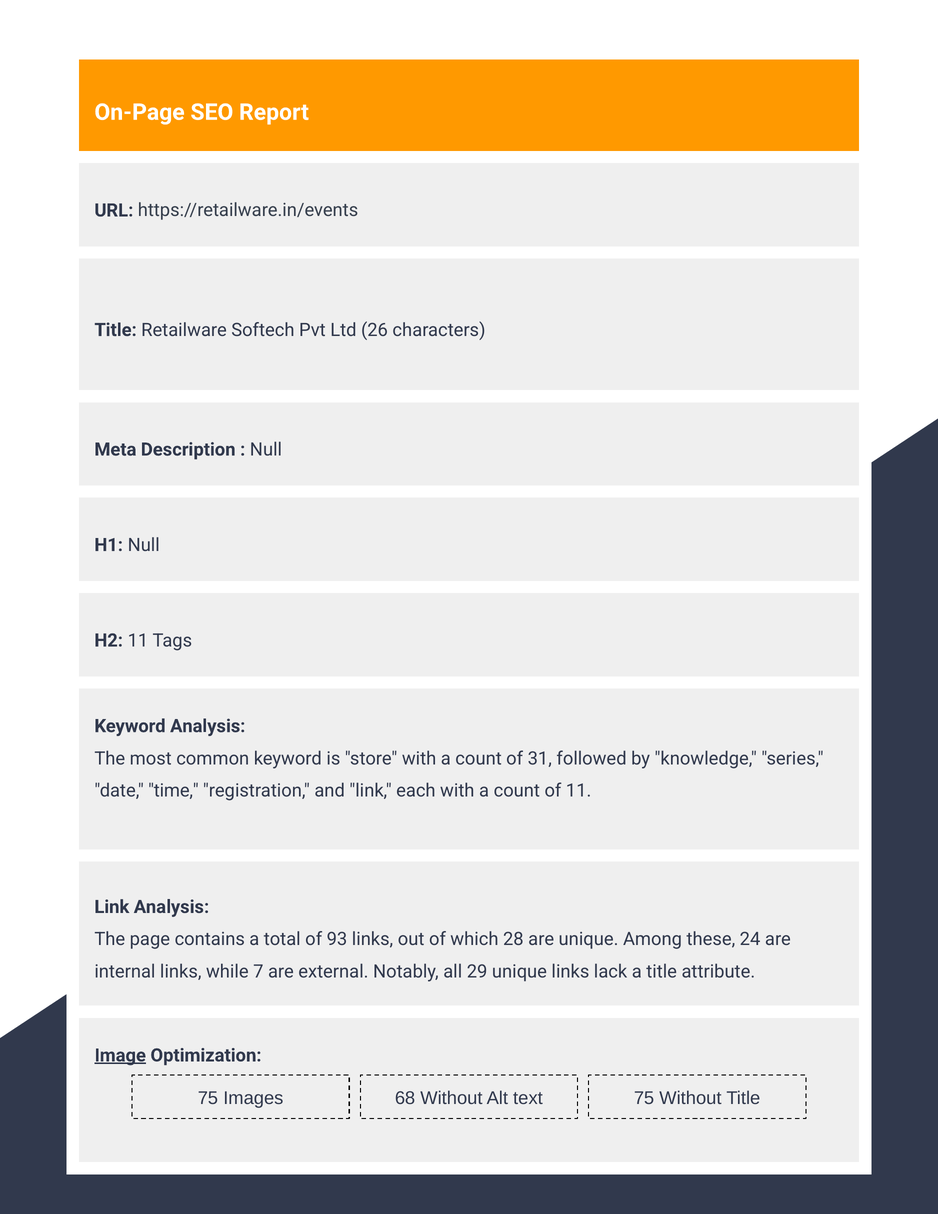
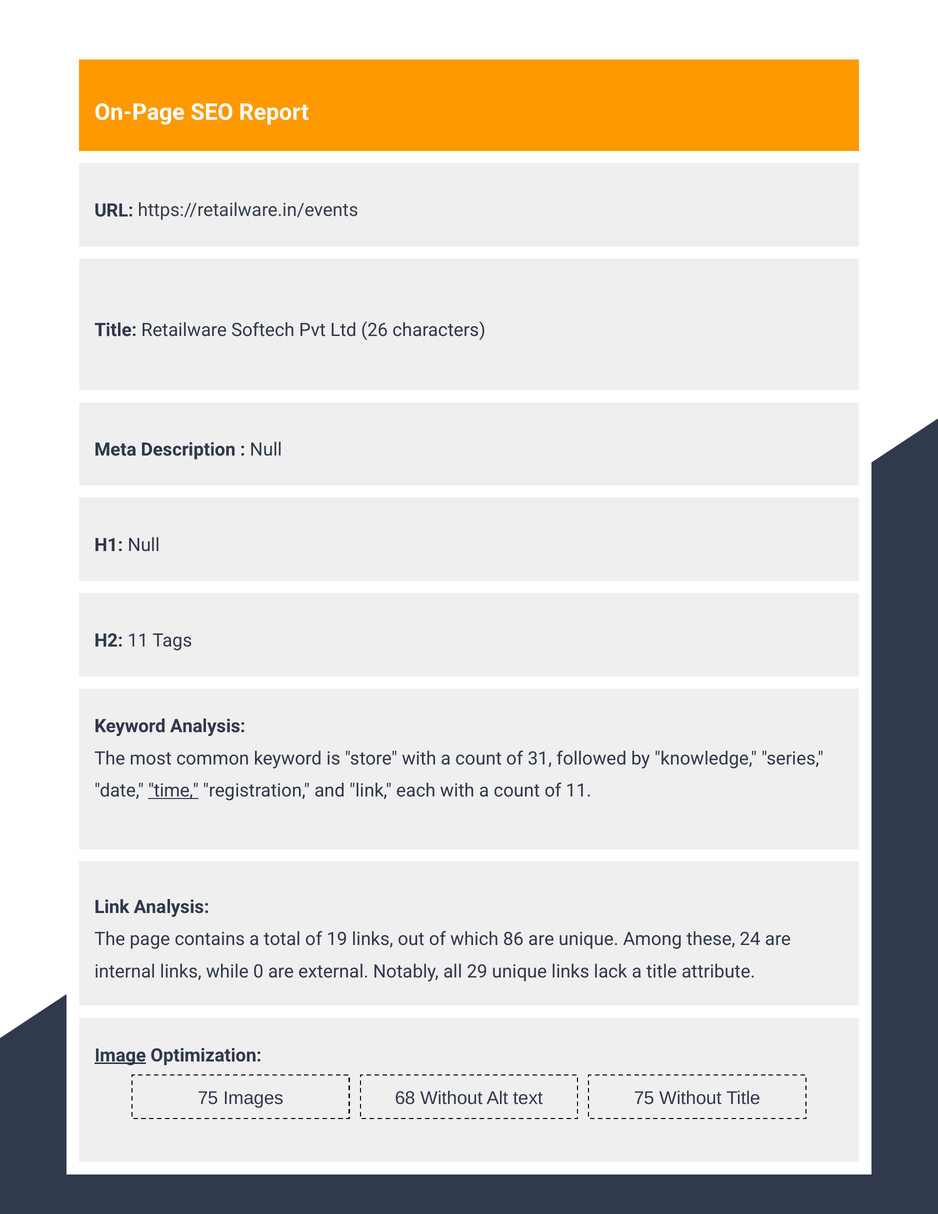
time underline: none -> present (173, 791)
93: 93 -> 19 (337, 939)
28: 28 -> 86 (513, 939)
7: 7 -> 0 (258, 971)
